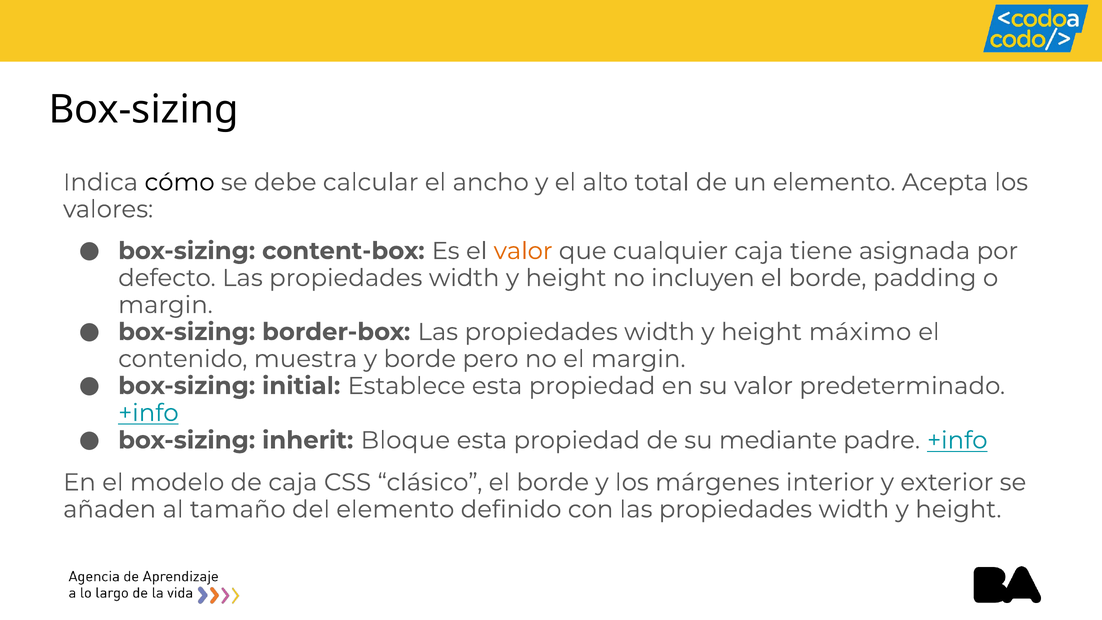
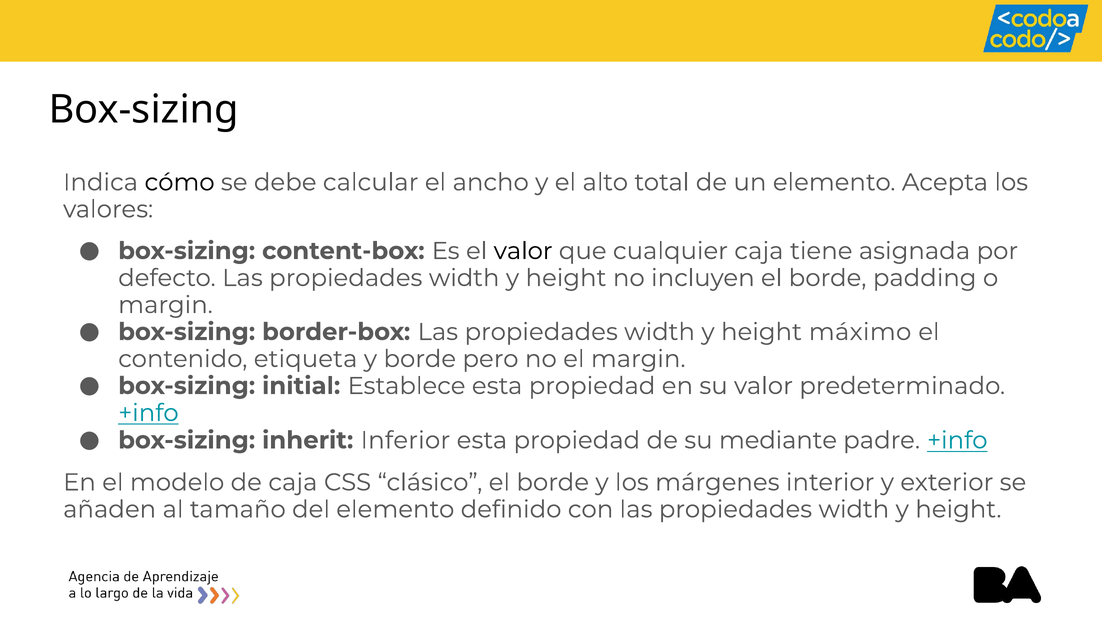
valor colour: orange -> black (523, 251)
muestra: muestra -> etiqueta (306, 359)
Bloque: Bloque -> Inferior (405, 440)
